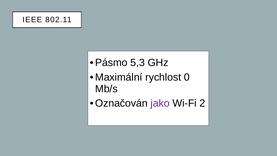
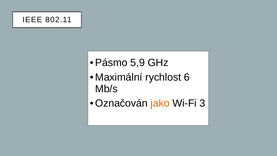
5,3: 5,3 -> 5,9 (138, 63)
0: 0 -> 6 (187, 77)
jako colour: purple -> orange (160, 103)
2: 2 -> 3 (202, 103)
